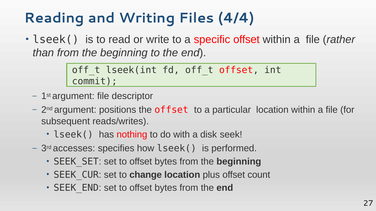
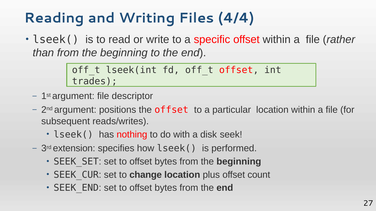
commit: commit -> trades (95, 82)
accesses: accesses -> extension (74, 149)
